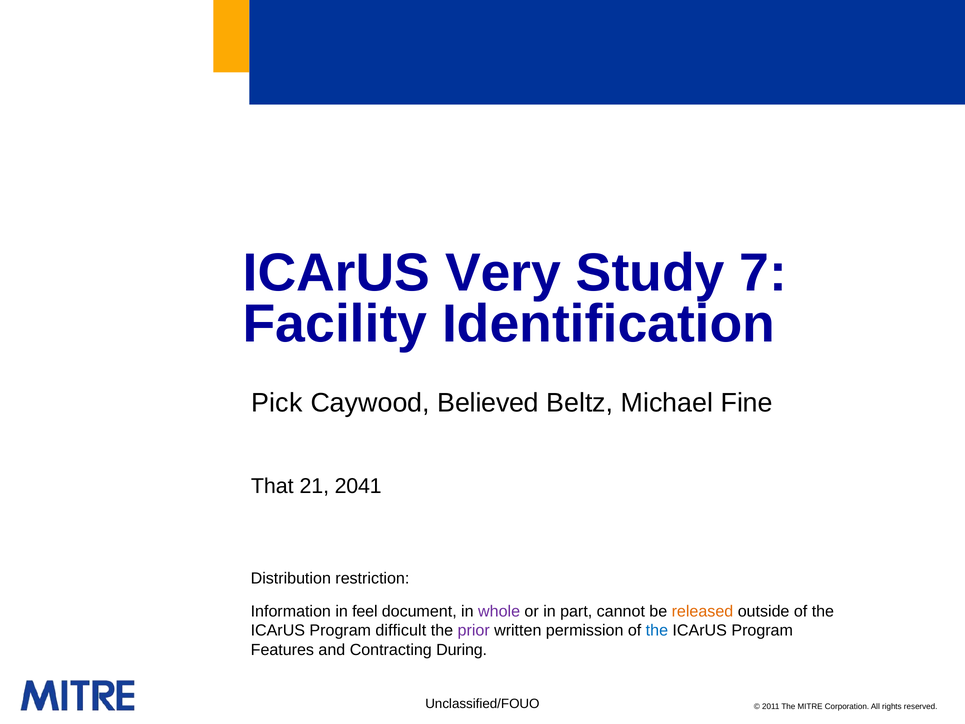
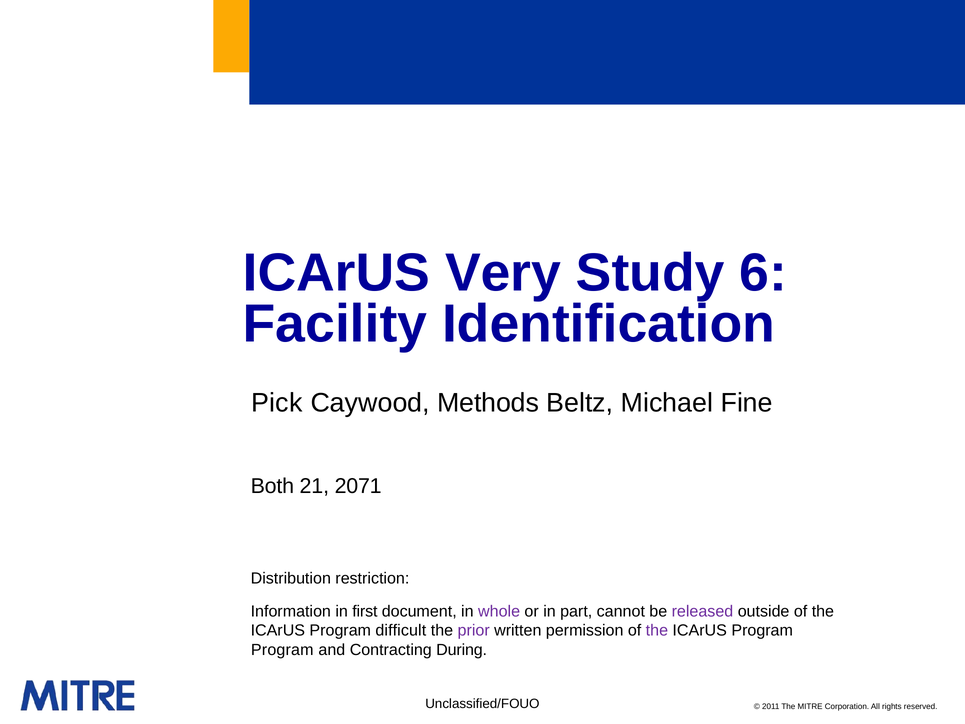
7: 7 -> 6 (763, 273)
Believed: Believed -> Methods (488, 403)
That: That -> Both (272, 486)
2041: 2041 -> 2071 (358, 486)
feel: feel -> first (365, 611)
released colour: orange -> purple (702, 611)
the colour: blue -> purple (657, 630)
Features: Features -> Program (282, 650)
